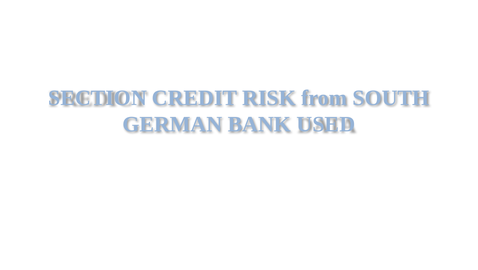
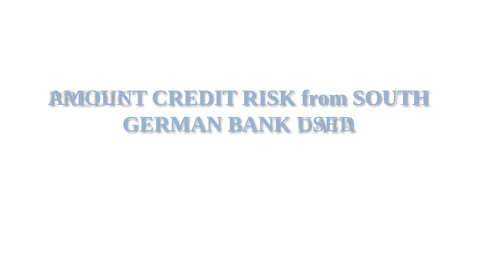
SECTION: SECTION -> AMOUNT (98, 98)
